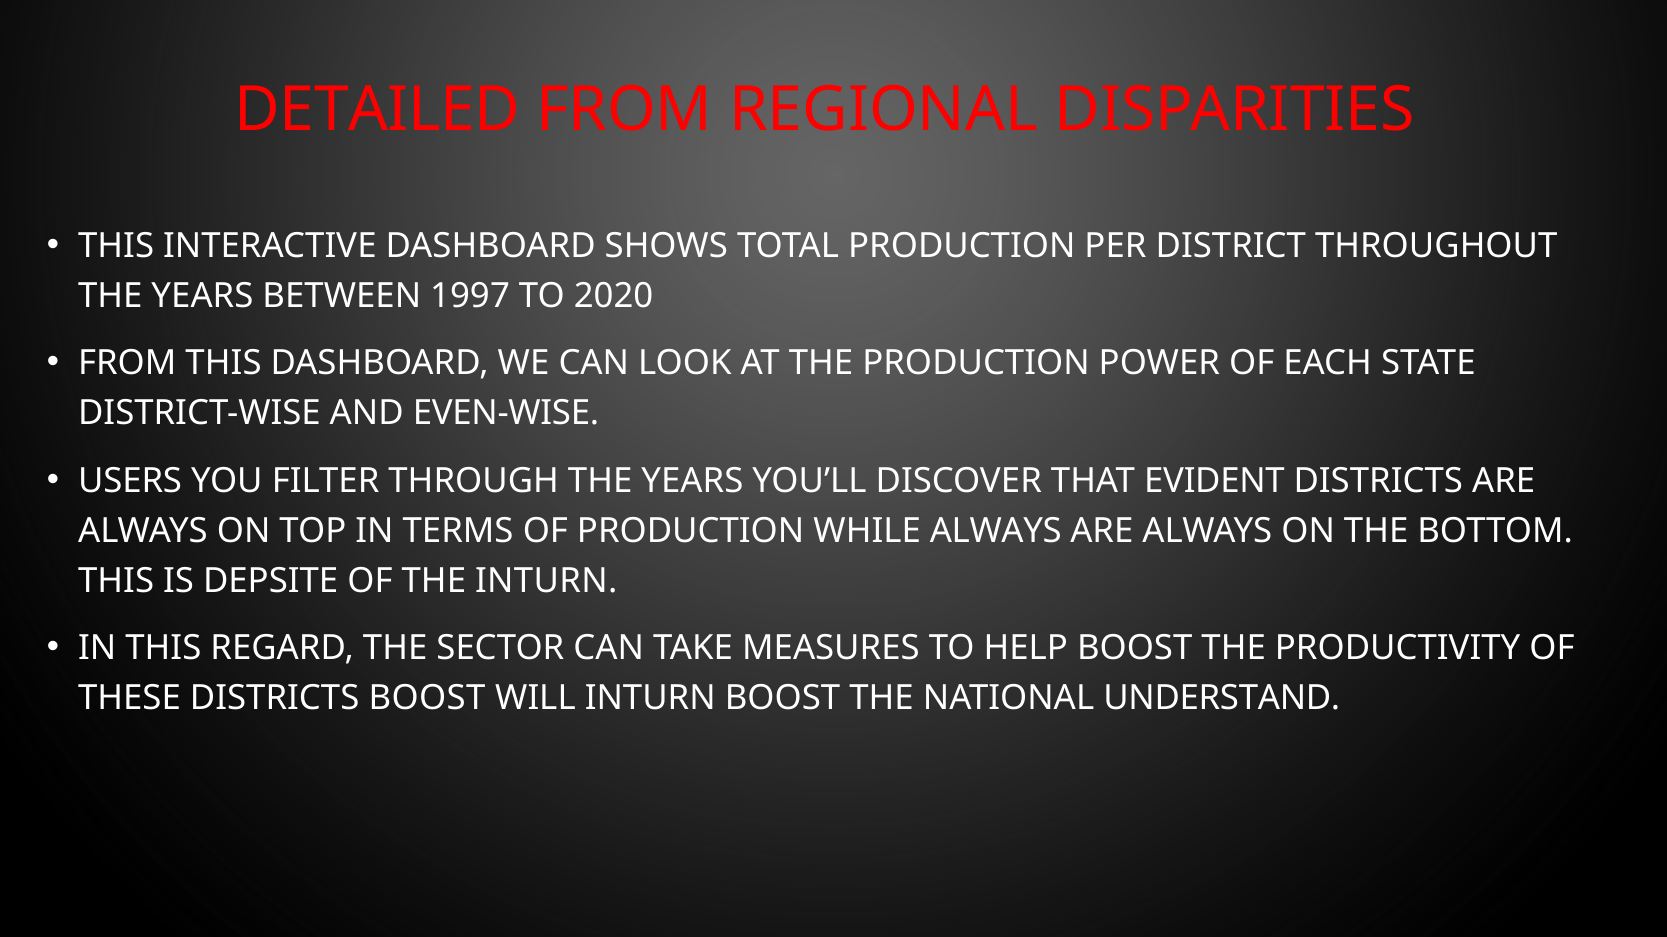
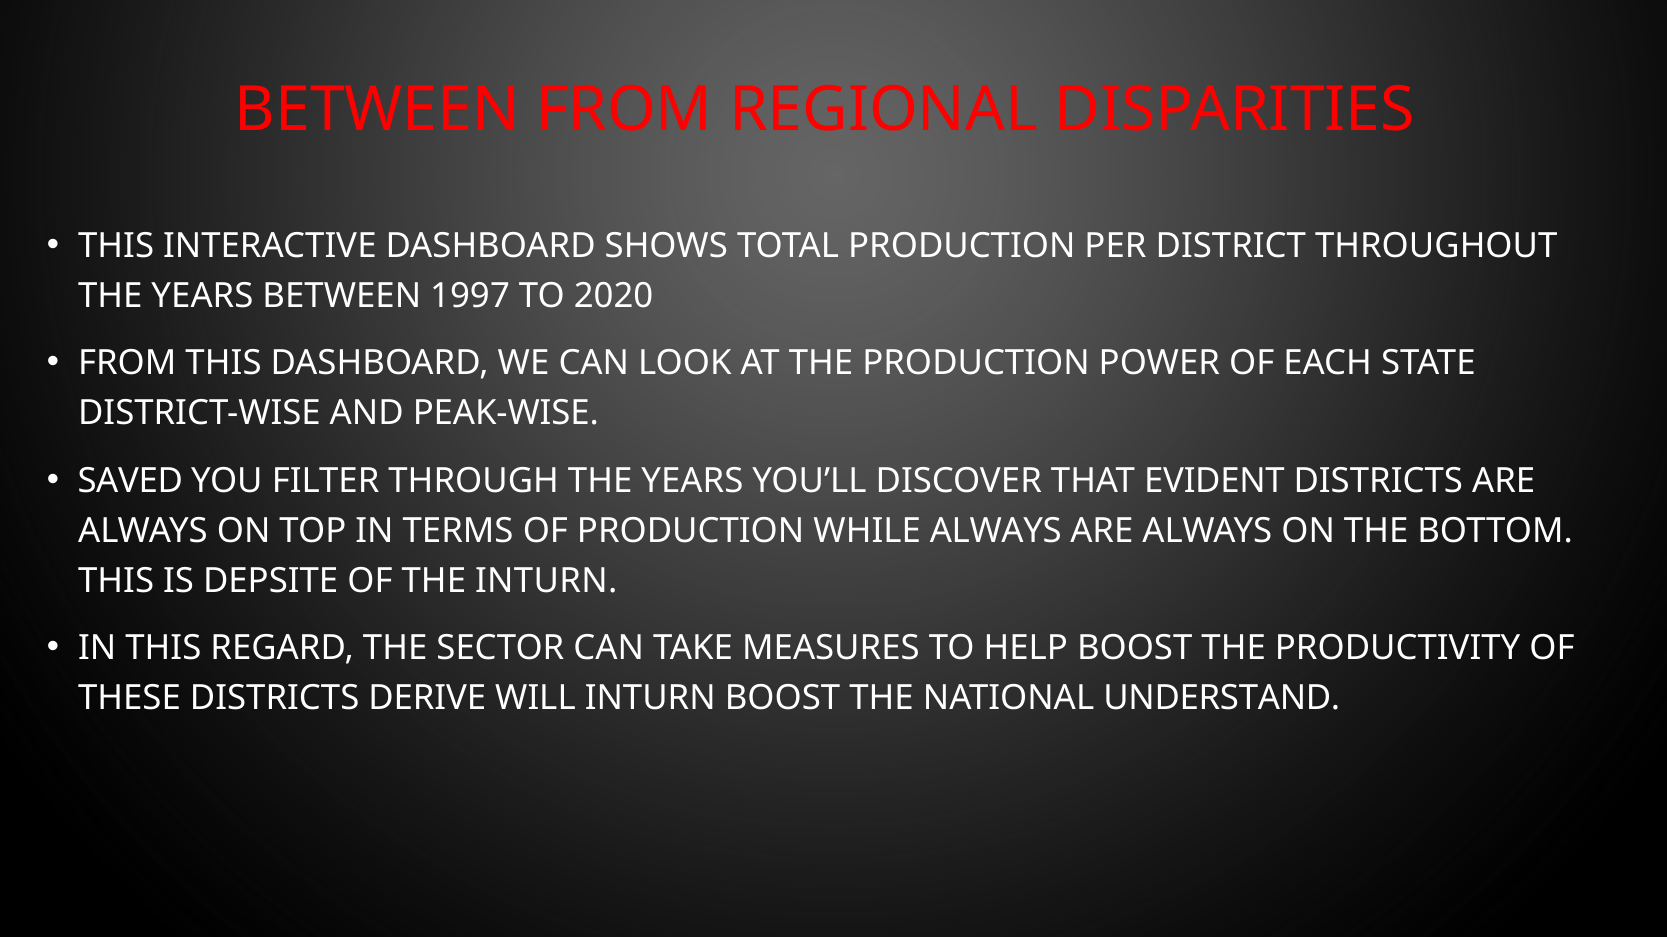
DETAILED: DETAILED -> BETWEEN (377, 110)
EVEN-WISE: EVEN-WISE -> PEAK-WISE (506, 414)
USERS: USERS -> SAVED (130, 481)
DISTRICTS BOOST: BOOST -> DERIVE (427, 698)
